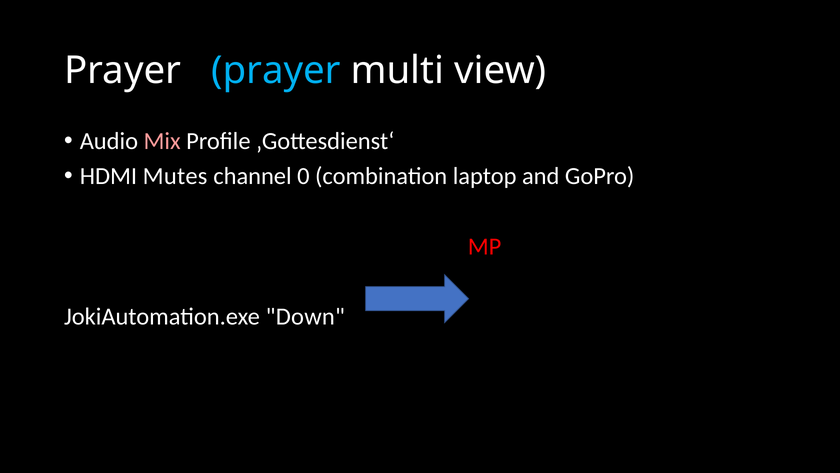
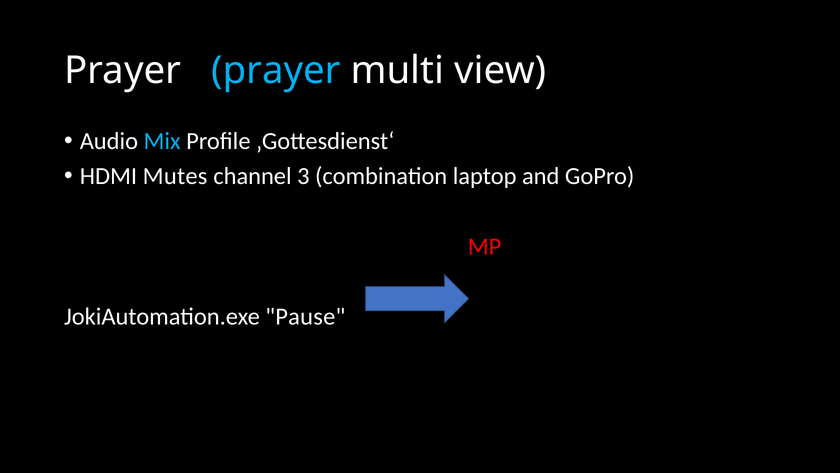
Mix colour: pink -> light blue (162, 141)
0: 0 -> 3 (303, 176)
Down: Down -> Pause (305, 317)
